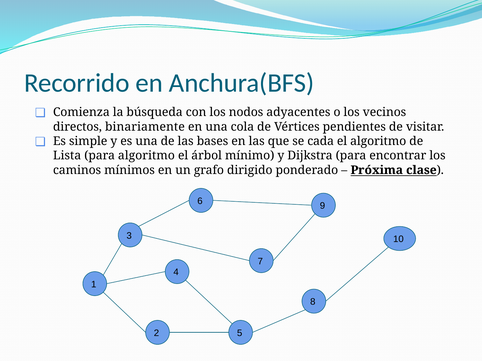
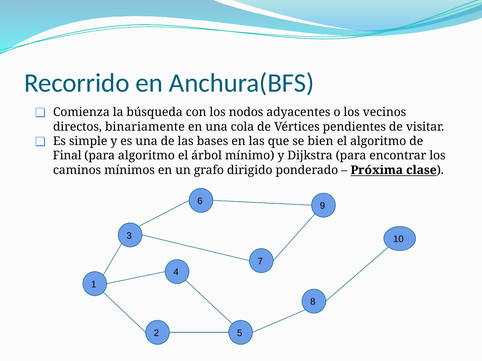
cada: cada -> bien (320, 141)
Lista: Lista -> Final (67, 156)
